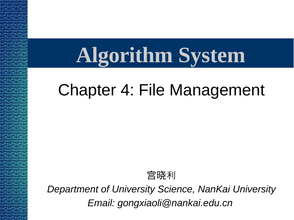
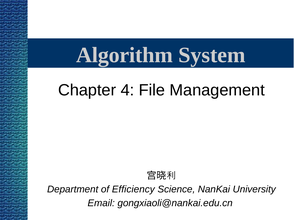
of University: University -> Efficiency (133, 190)
